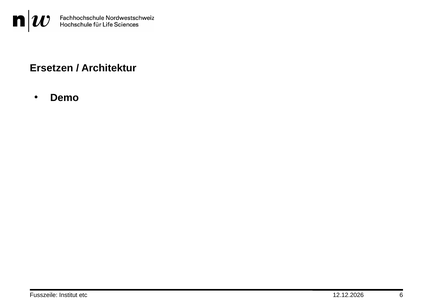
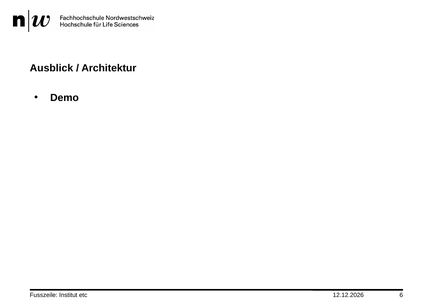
Ersetzen: Ersetzen -> Ausblick (51, 68)
